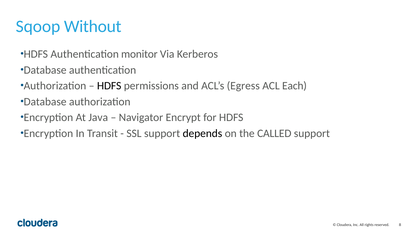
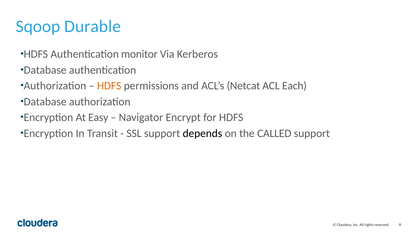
Without: Without -> Durable (93, 26)
HDFS colour: black -> orange (109, 86)
Egress: Egress -> Netcat (243, 86)
Java: Java -> Easy (98, 118)
